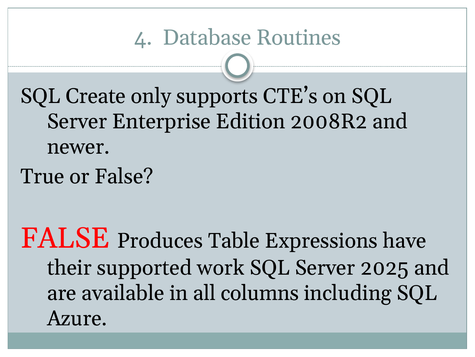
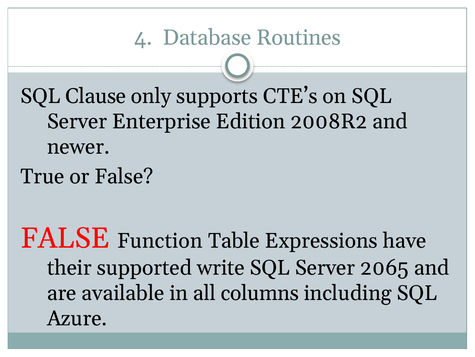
Create: Create -> Clause (96, 96)
Produces: Produces -> Function (160, 240)
work: work -> write (221, 267)
2025: 2025 -> 2065 (385, 267)
